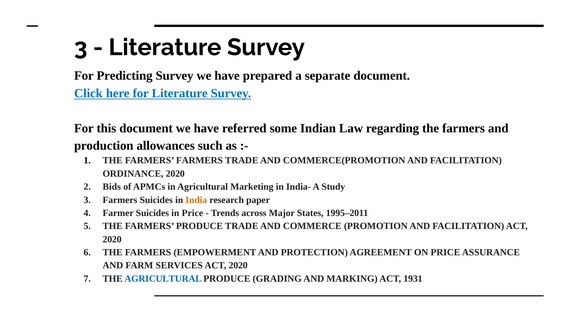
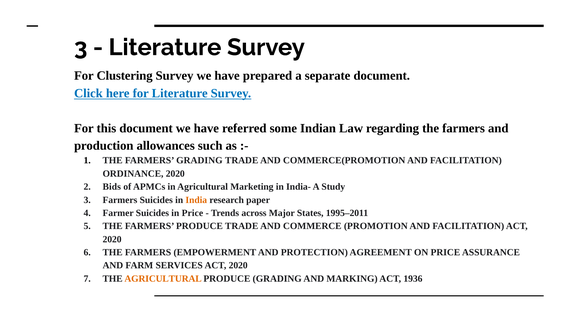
Predicting: Predicting -> Clustering (125, 76)
FARMERS FARMERS: FARMERS -> GRADING (199, 160)
AGRICULTURAL colour: blue -> orange (163, 278)
1931: 1931 -> 1936 (413, 278)
